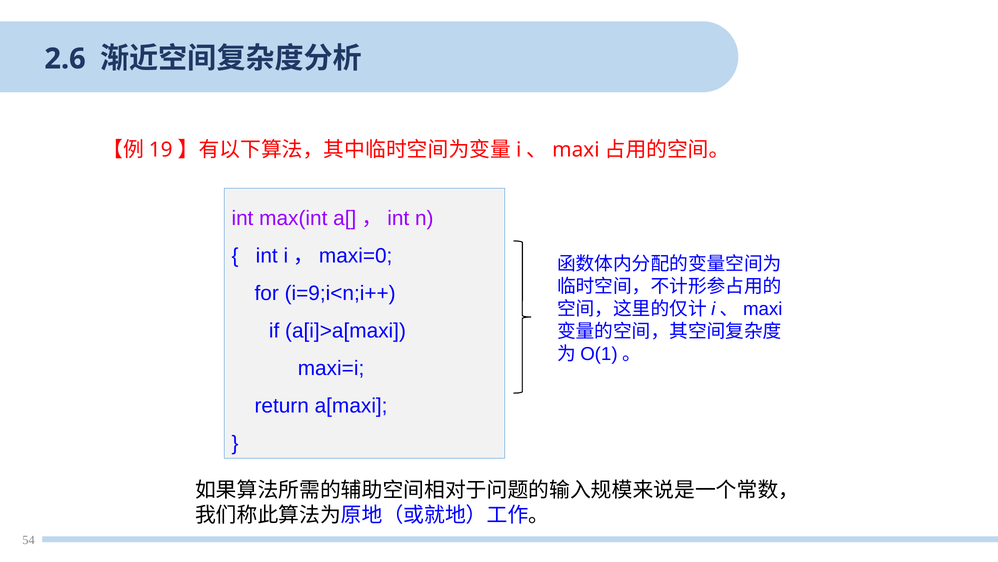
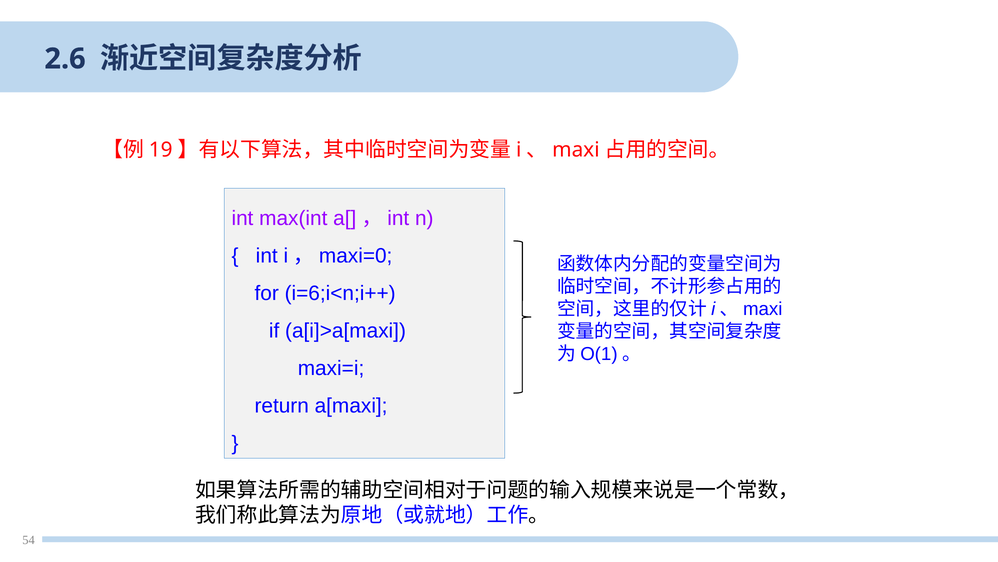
i=9;i<n;i++: i=9;i<n;i++ -> i=6;i<n;i++ (340, 293)
